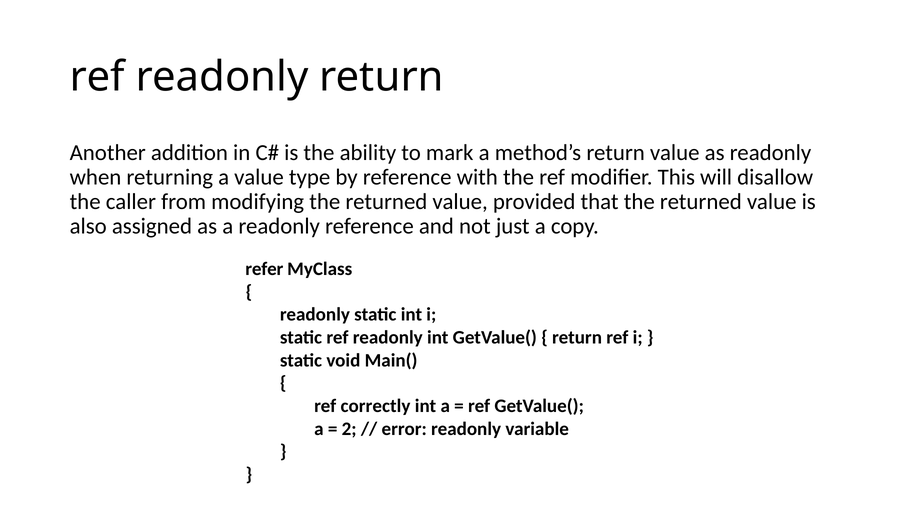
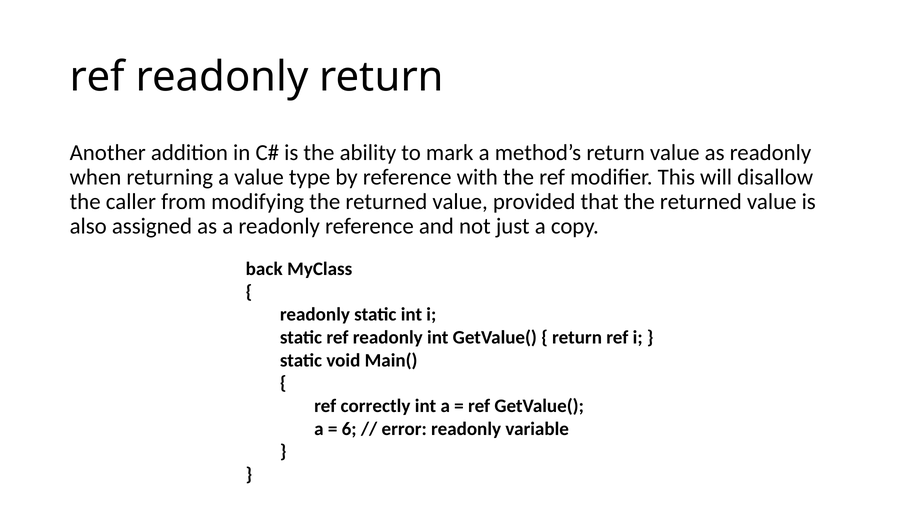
refer: refer -> back (264, 269)
2: 2 -> 6 (349, 429)
